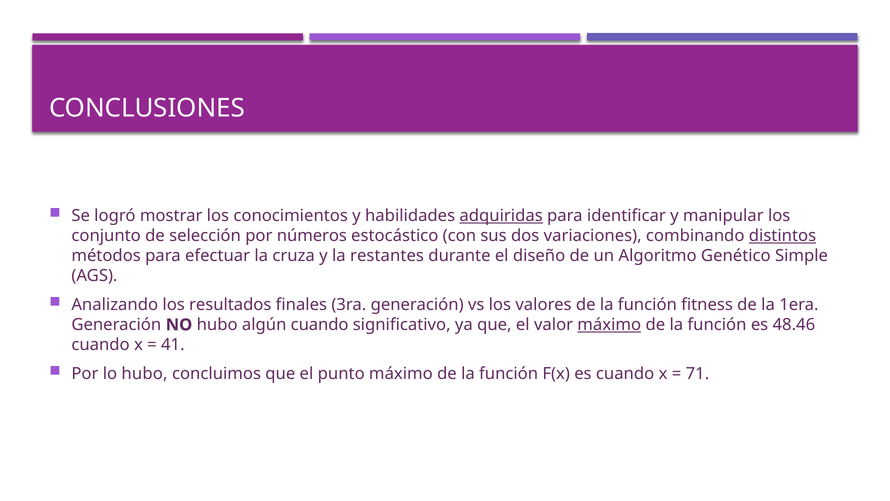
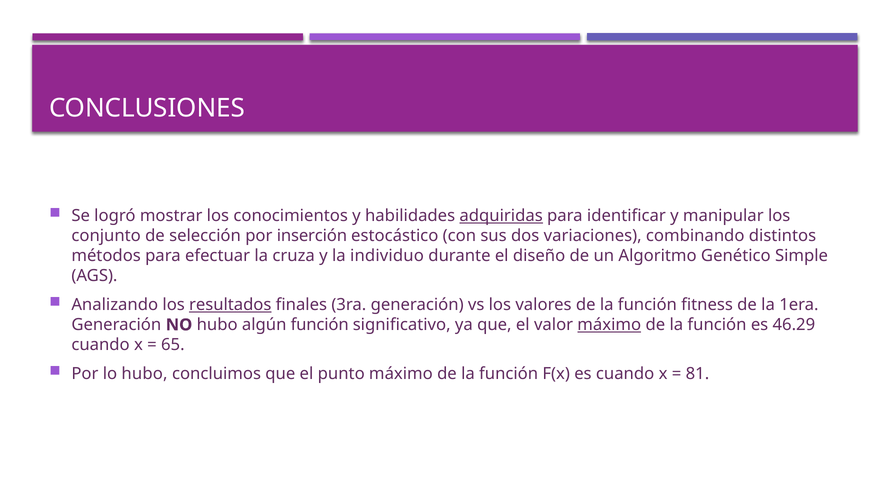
números: números -> inserción (312, 236)
distintos underline: present -> none (782, 236)
restantes: restantes -> individuo (387, 256)
resultados underline: none -> present (230, 305)
algún cuando: cuando -> función (320, 325)
48.46: 48.46 -> 46.29 (794, 325)
41: 41 -> 65 (173, 345)
71: 71 -> 81 (697, 374)
